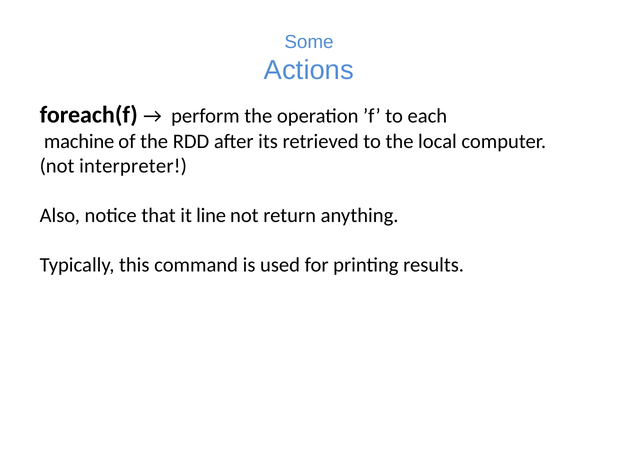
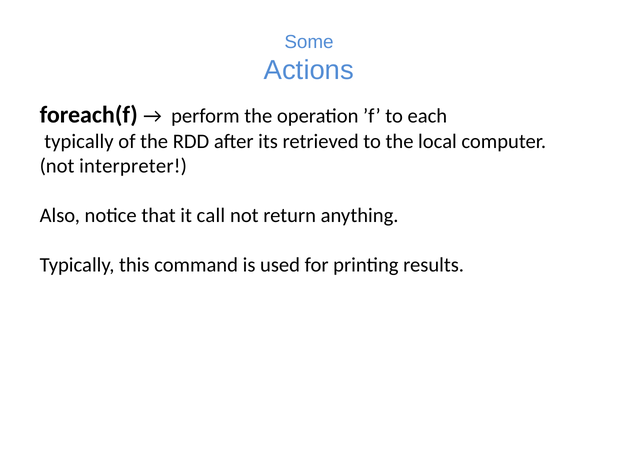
machine: machine -> typically (79, 141)
line: line -> call (211, 216)
